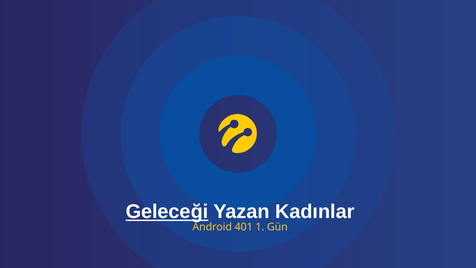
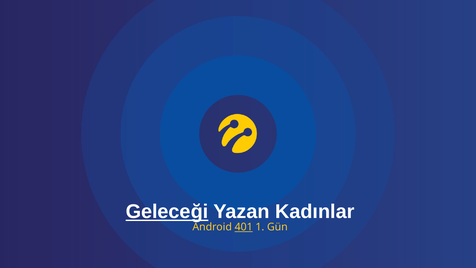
401 underline: none -> present (244, 227)
